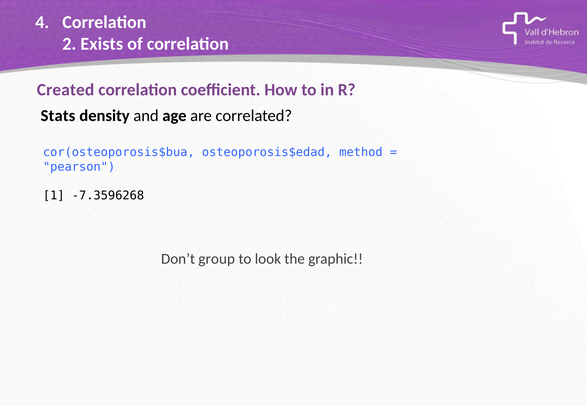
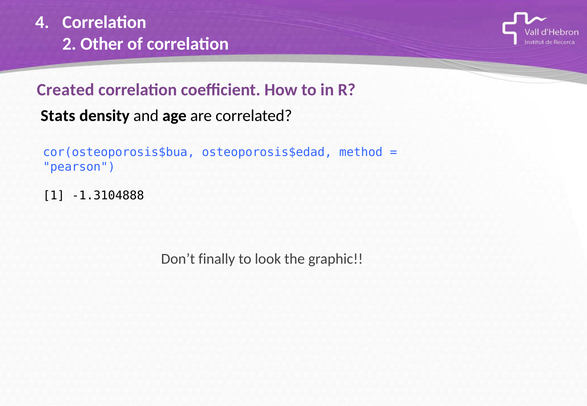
Exists: Exists -> Other (102, 44)
-7.3596268: -7.3596268 -> -1.3104888 (108, 196)
group: group -> finally (217, 259)
